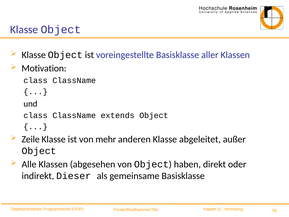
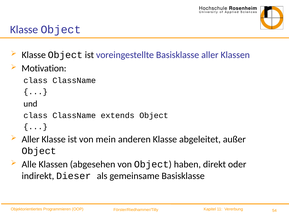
Zeile: Zeile -> Aller (31, 139)
mehr: mehr -> mein (106, 139)
